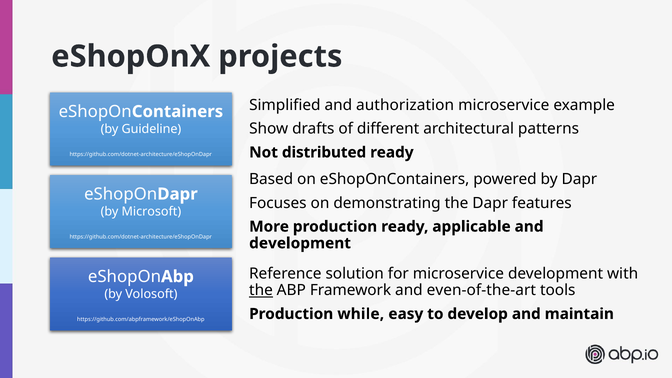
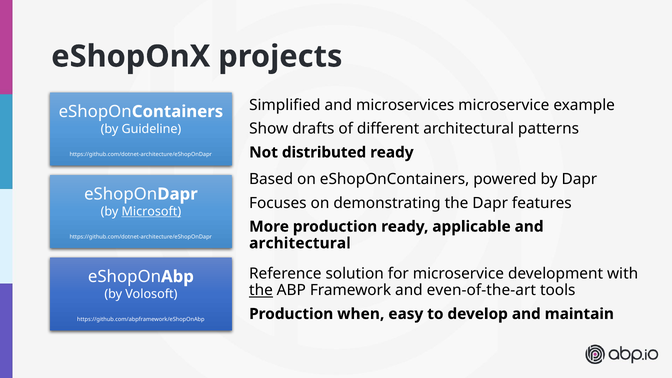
authorization: authorization -> microservices (405, 105)
Microsoft underline: none -> present (151, 211)
development: development -> architectural (300, 243)
while: while -> when (361, 314)
